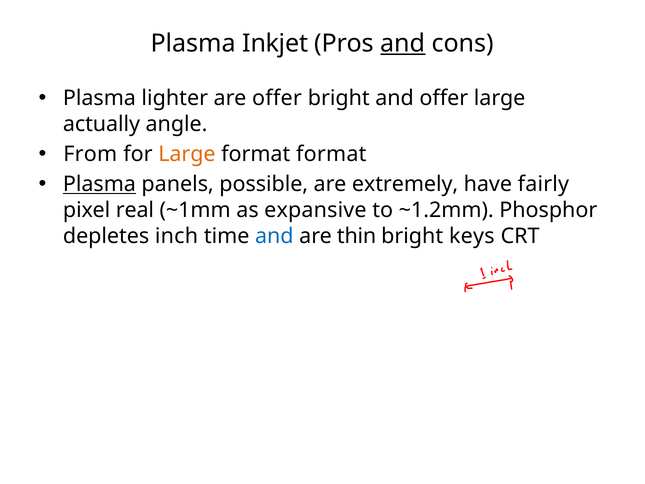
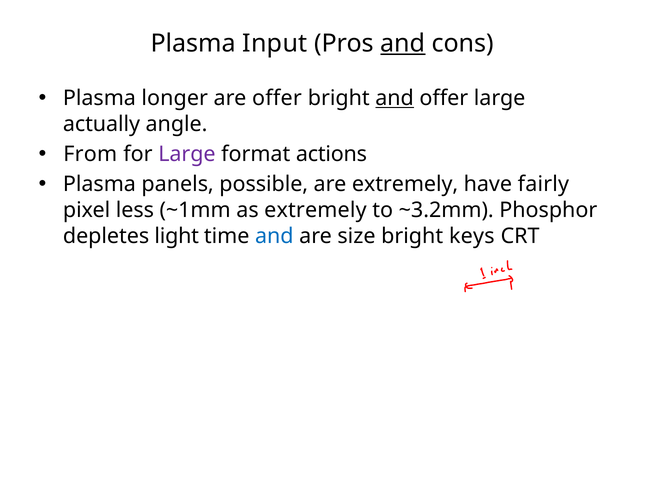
Inkjet: Inkjet -> Input (275, 44)
lighter: lighter -> longer (175, 98)
and underline: none -> present (395, 98)
Large colour: orange -> purple (187, 154)
format format: format -> actions (331, 154)
Plasma underline: present -> none (99, 184)
real: real -> less (135, 210)
as expansive: expansive -> extremely (315, 210)
~1.2mm: ~1.2mm -> ~3.2mm (446, 210)
inch: inch -> light (177, 236)
thin: thin -> size (356, 236)
